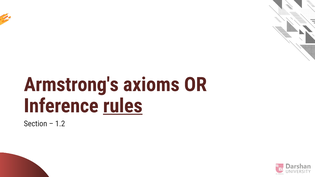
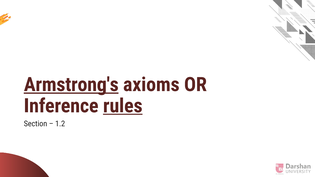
Armstrong's underline: none -> present (71, 85)
